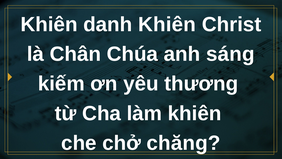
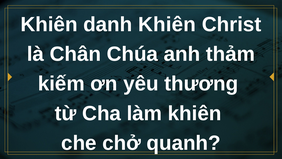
sáng: sáng -> thảm (230, 54)
chăng: chăng -> quanh (184, 143)
